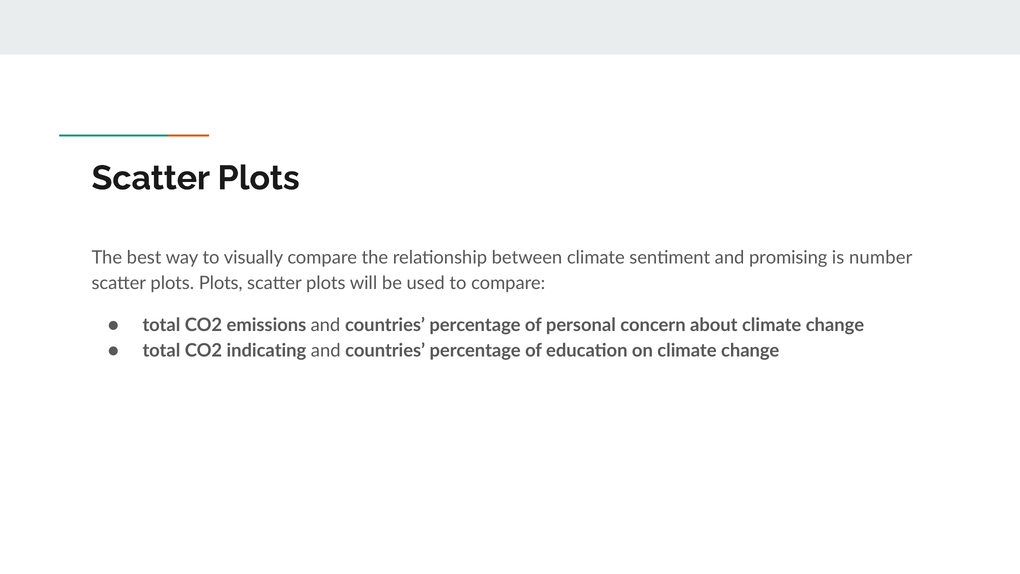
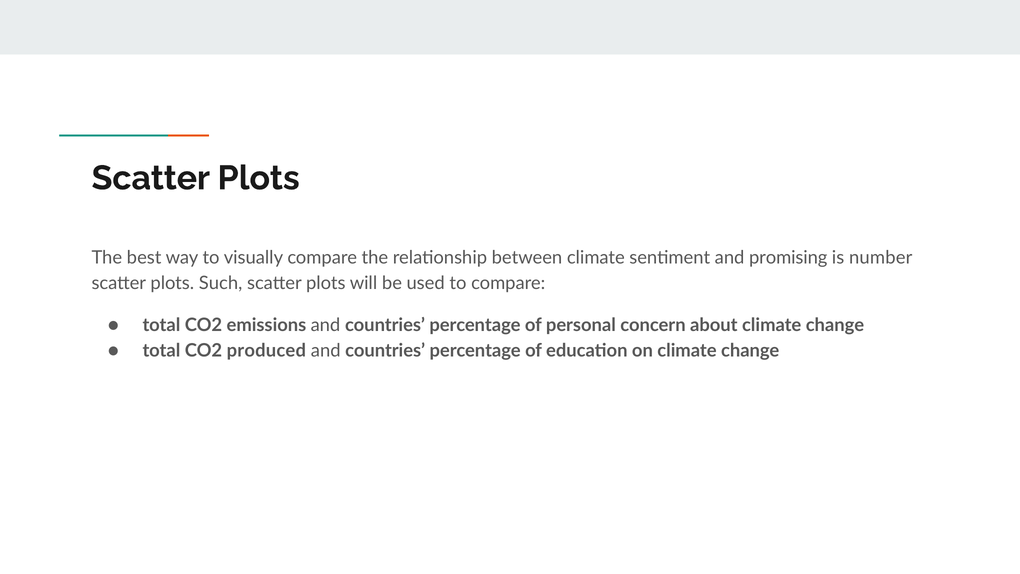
plots Plots: Plots -> Such (221, 283)
indicating: indicating -> produced (266, 351)
